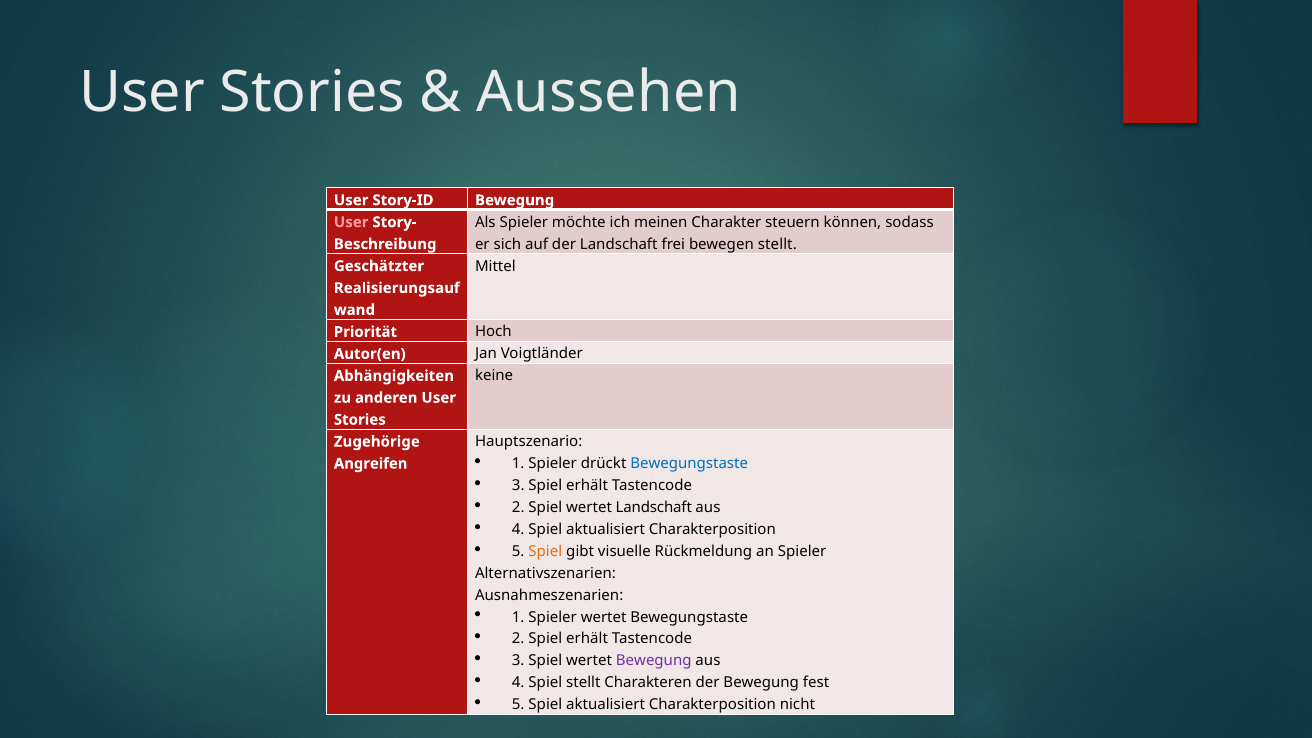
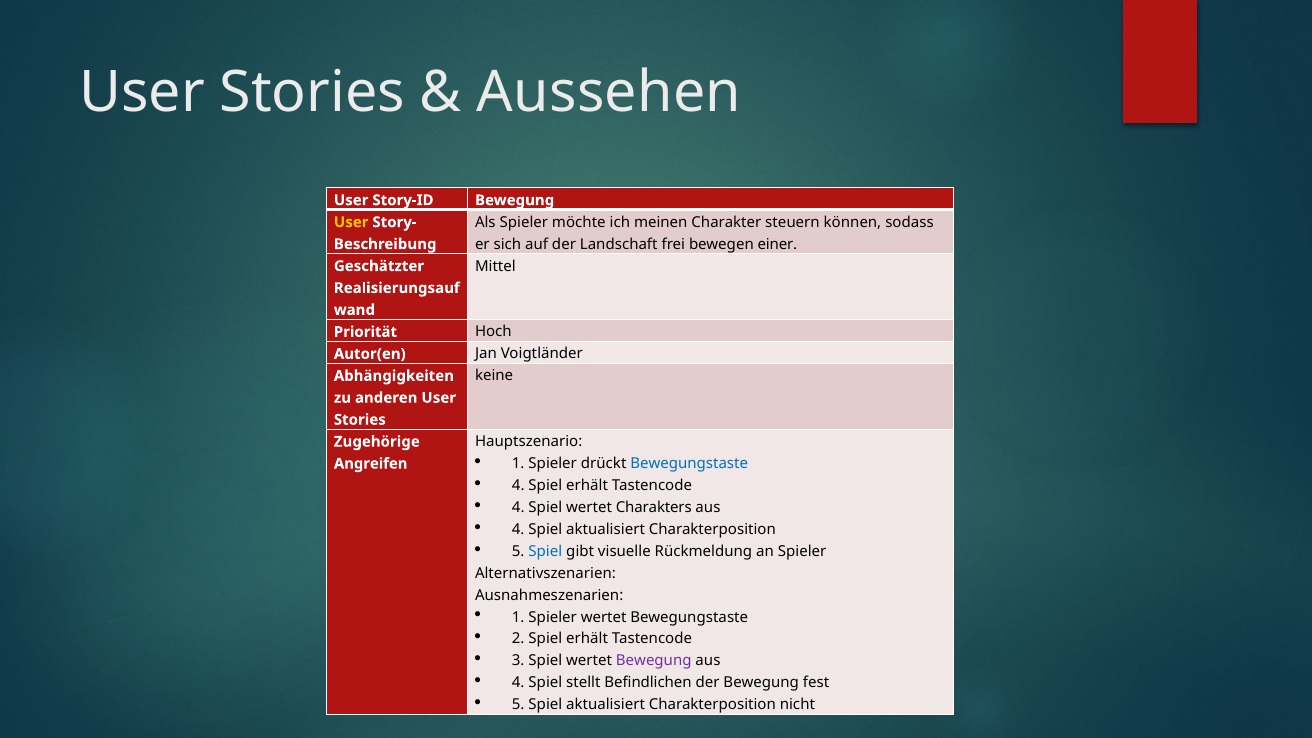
User colour: pink -> yellow (351, 222)
bewegen stellt: stellt -> einer (777, 244)
3: 3 -> 4 (518, 486)
2: 2 -> 4 (518, 507)
wertet Landschaft: Landschaft -> Charakters (654, 507)
Spiel colour: orange -> blue (545, 551)
Charakteren: Charakteren -> Befindlichen (648, 683)
